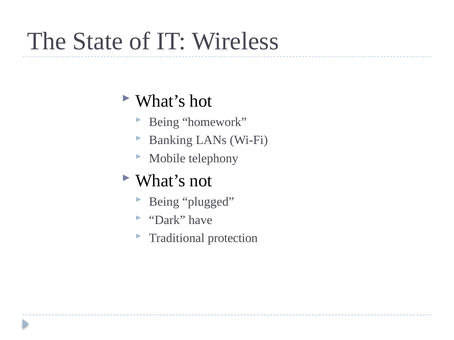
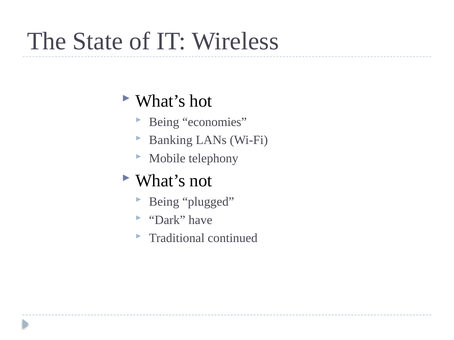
homework: homework -> economies (215, 122)
protection: protection -> continued (233, 238)
